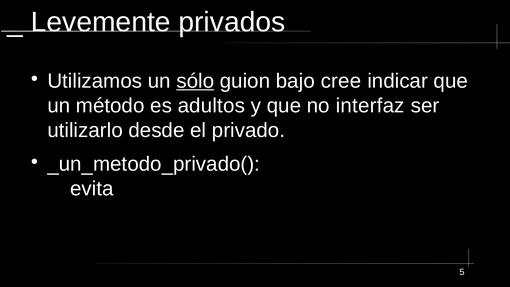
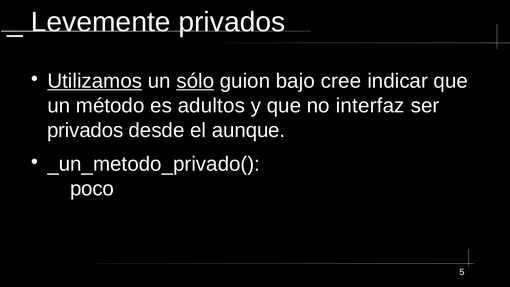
Utilizamos underline: none -> present (95, 81)
utilizarlo: utilizarlo -> privados (85, 130)
privado: privado -> aunque (249, 130)
evita: evita -> poco (92, 189)
